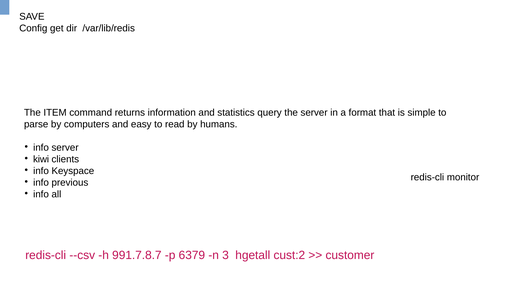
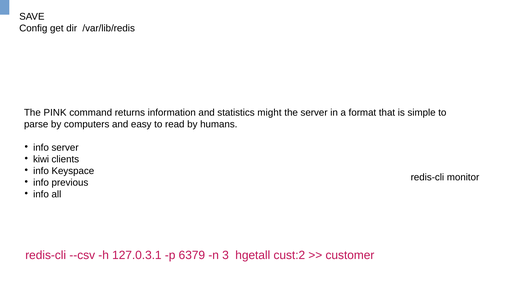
ITEM: ITEM -> PINK (55, 113)
query: query -> might (269, 113)
991.7.8.7: 991.7.8.7 -> 127.0.3.1 (137, 255)
